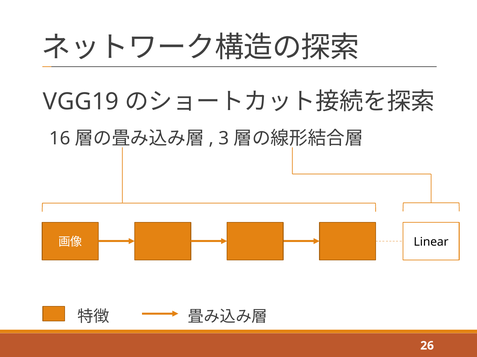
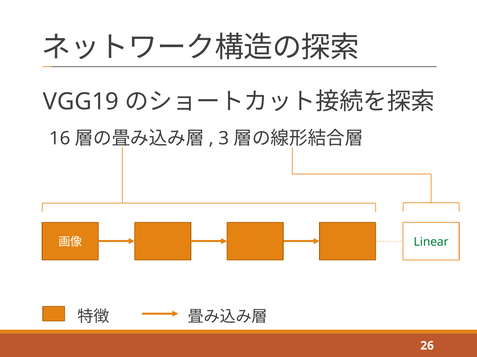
Linear colour: black -> green (431, 242)
